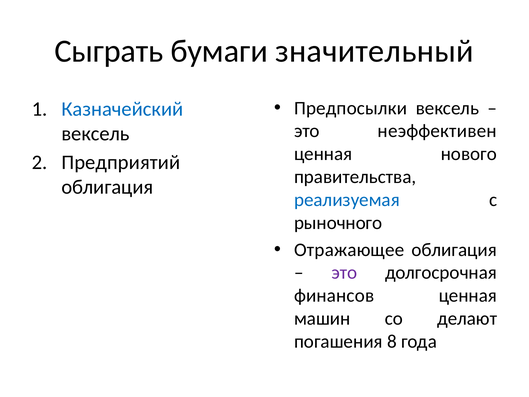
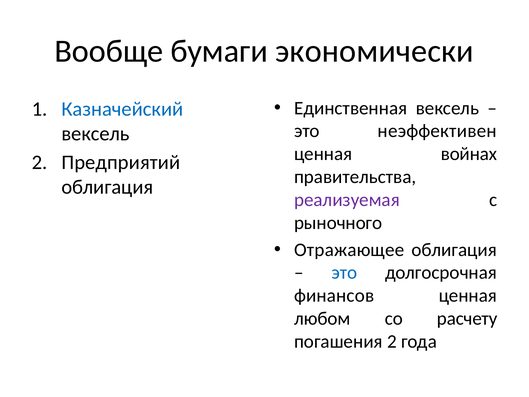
Сыграть: Сыграть -> Вообще (109, 51)
значительный: значительный -> экономически (374, 51)
Предпосылки: Предпосылки -> Единственная (351, 108)
нового: нового -> войнах (469, 154)
реализуемая colour: blue -> purple (347, 200)
это colour: purple -> blue (344, 273)
машин: машин -> любом (322, 318)
делают: делают -> расчету (467, 318)
погашения 8: 8 -> 2 (392, 341)
